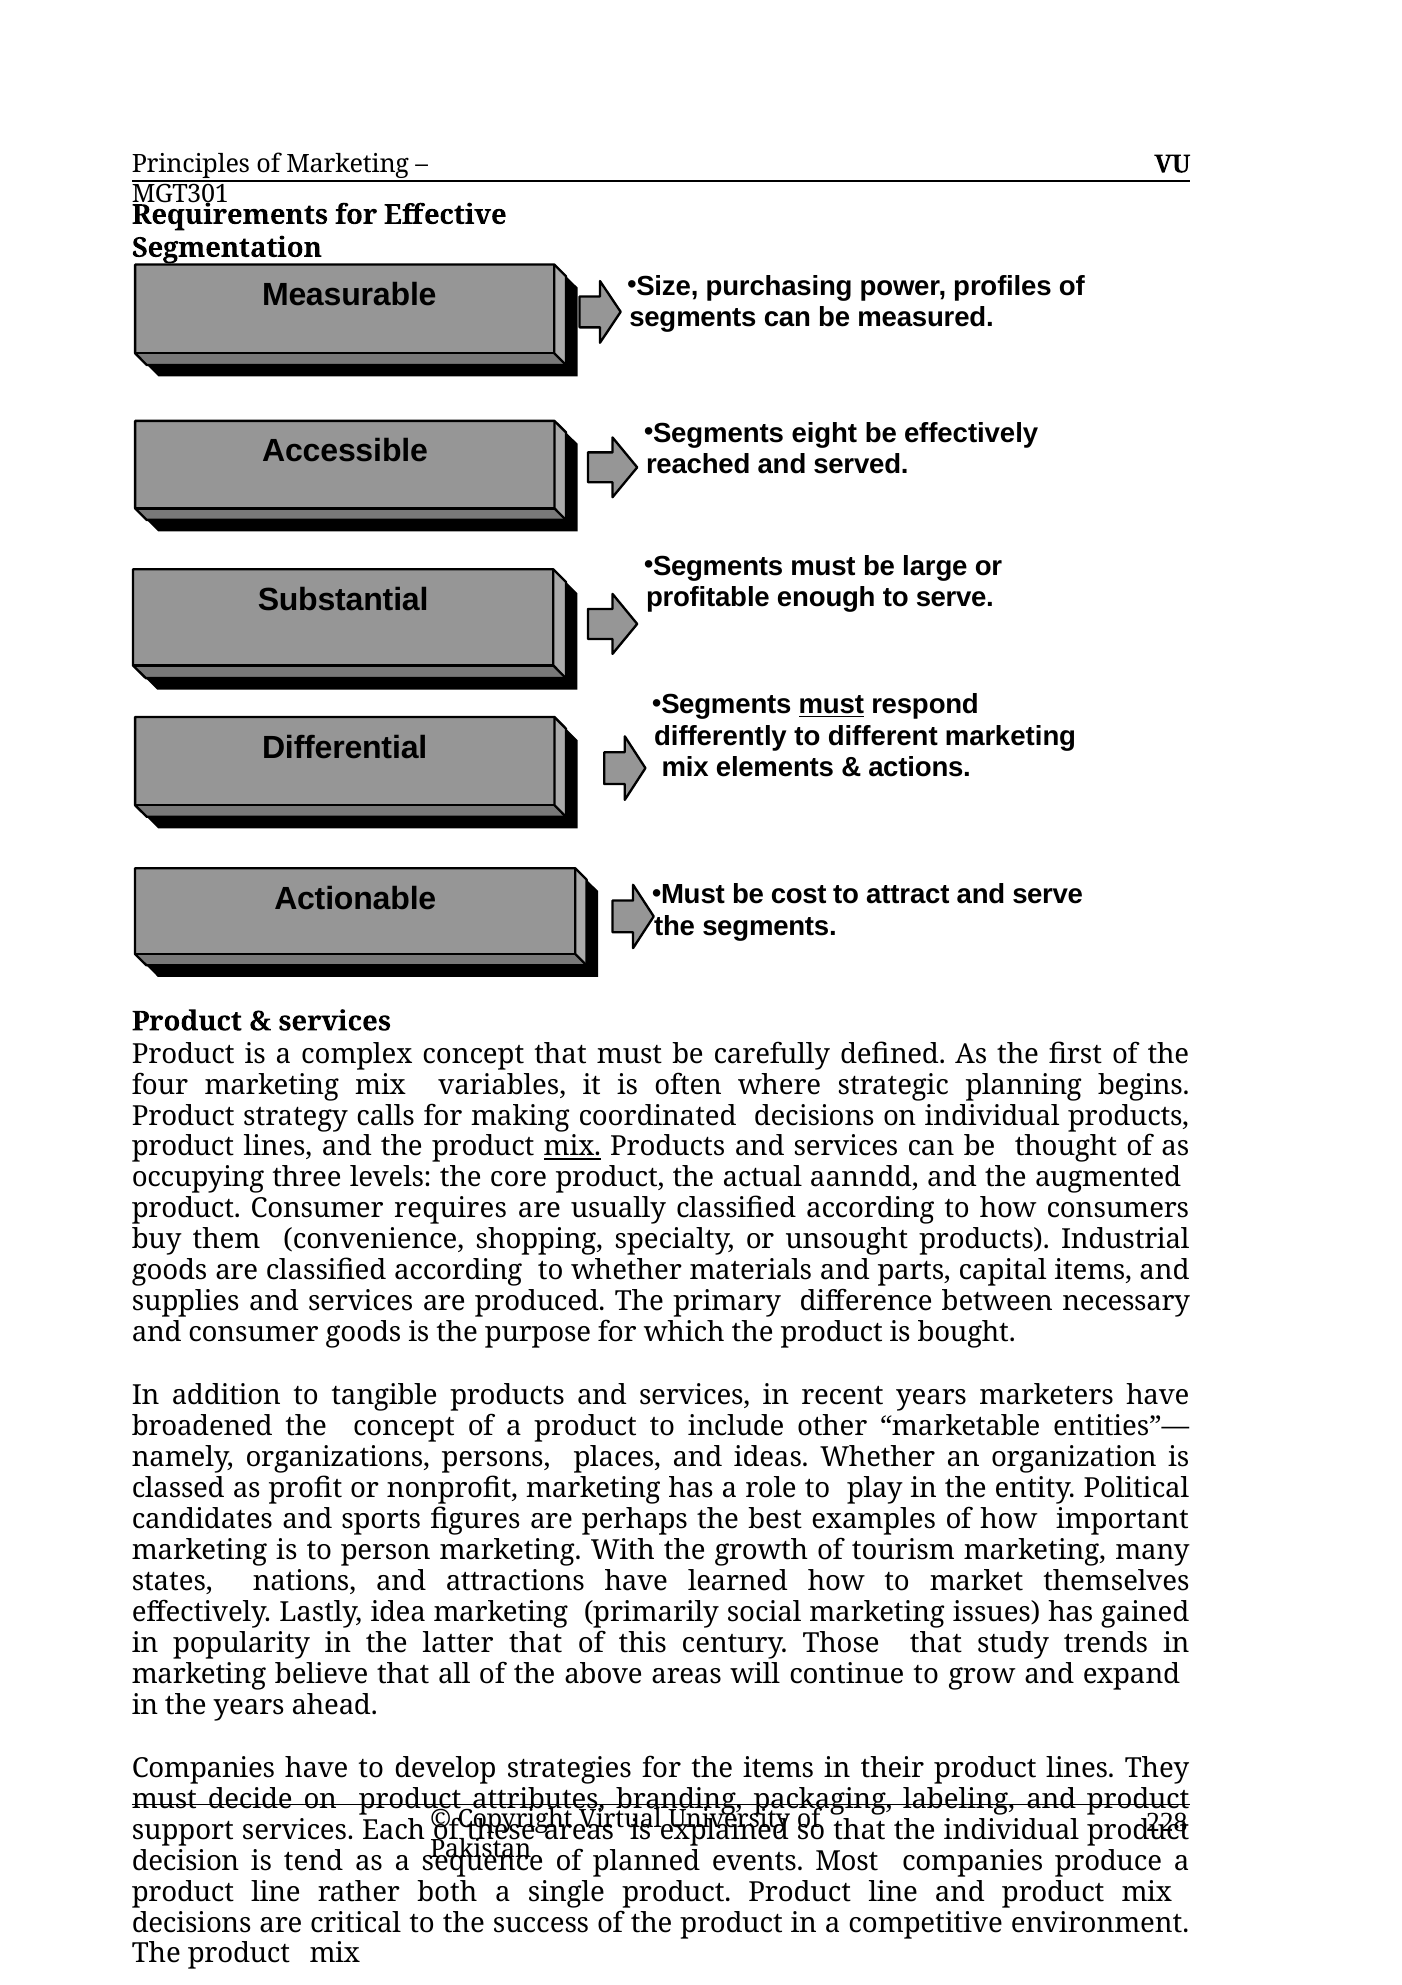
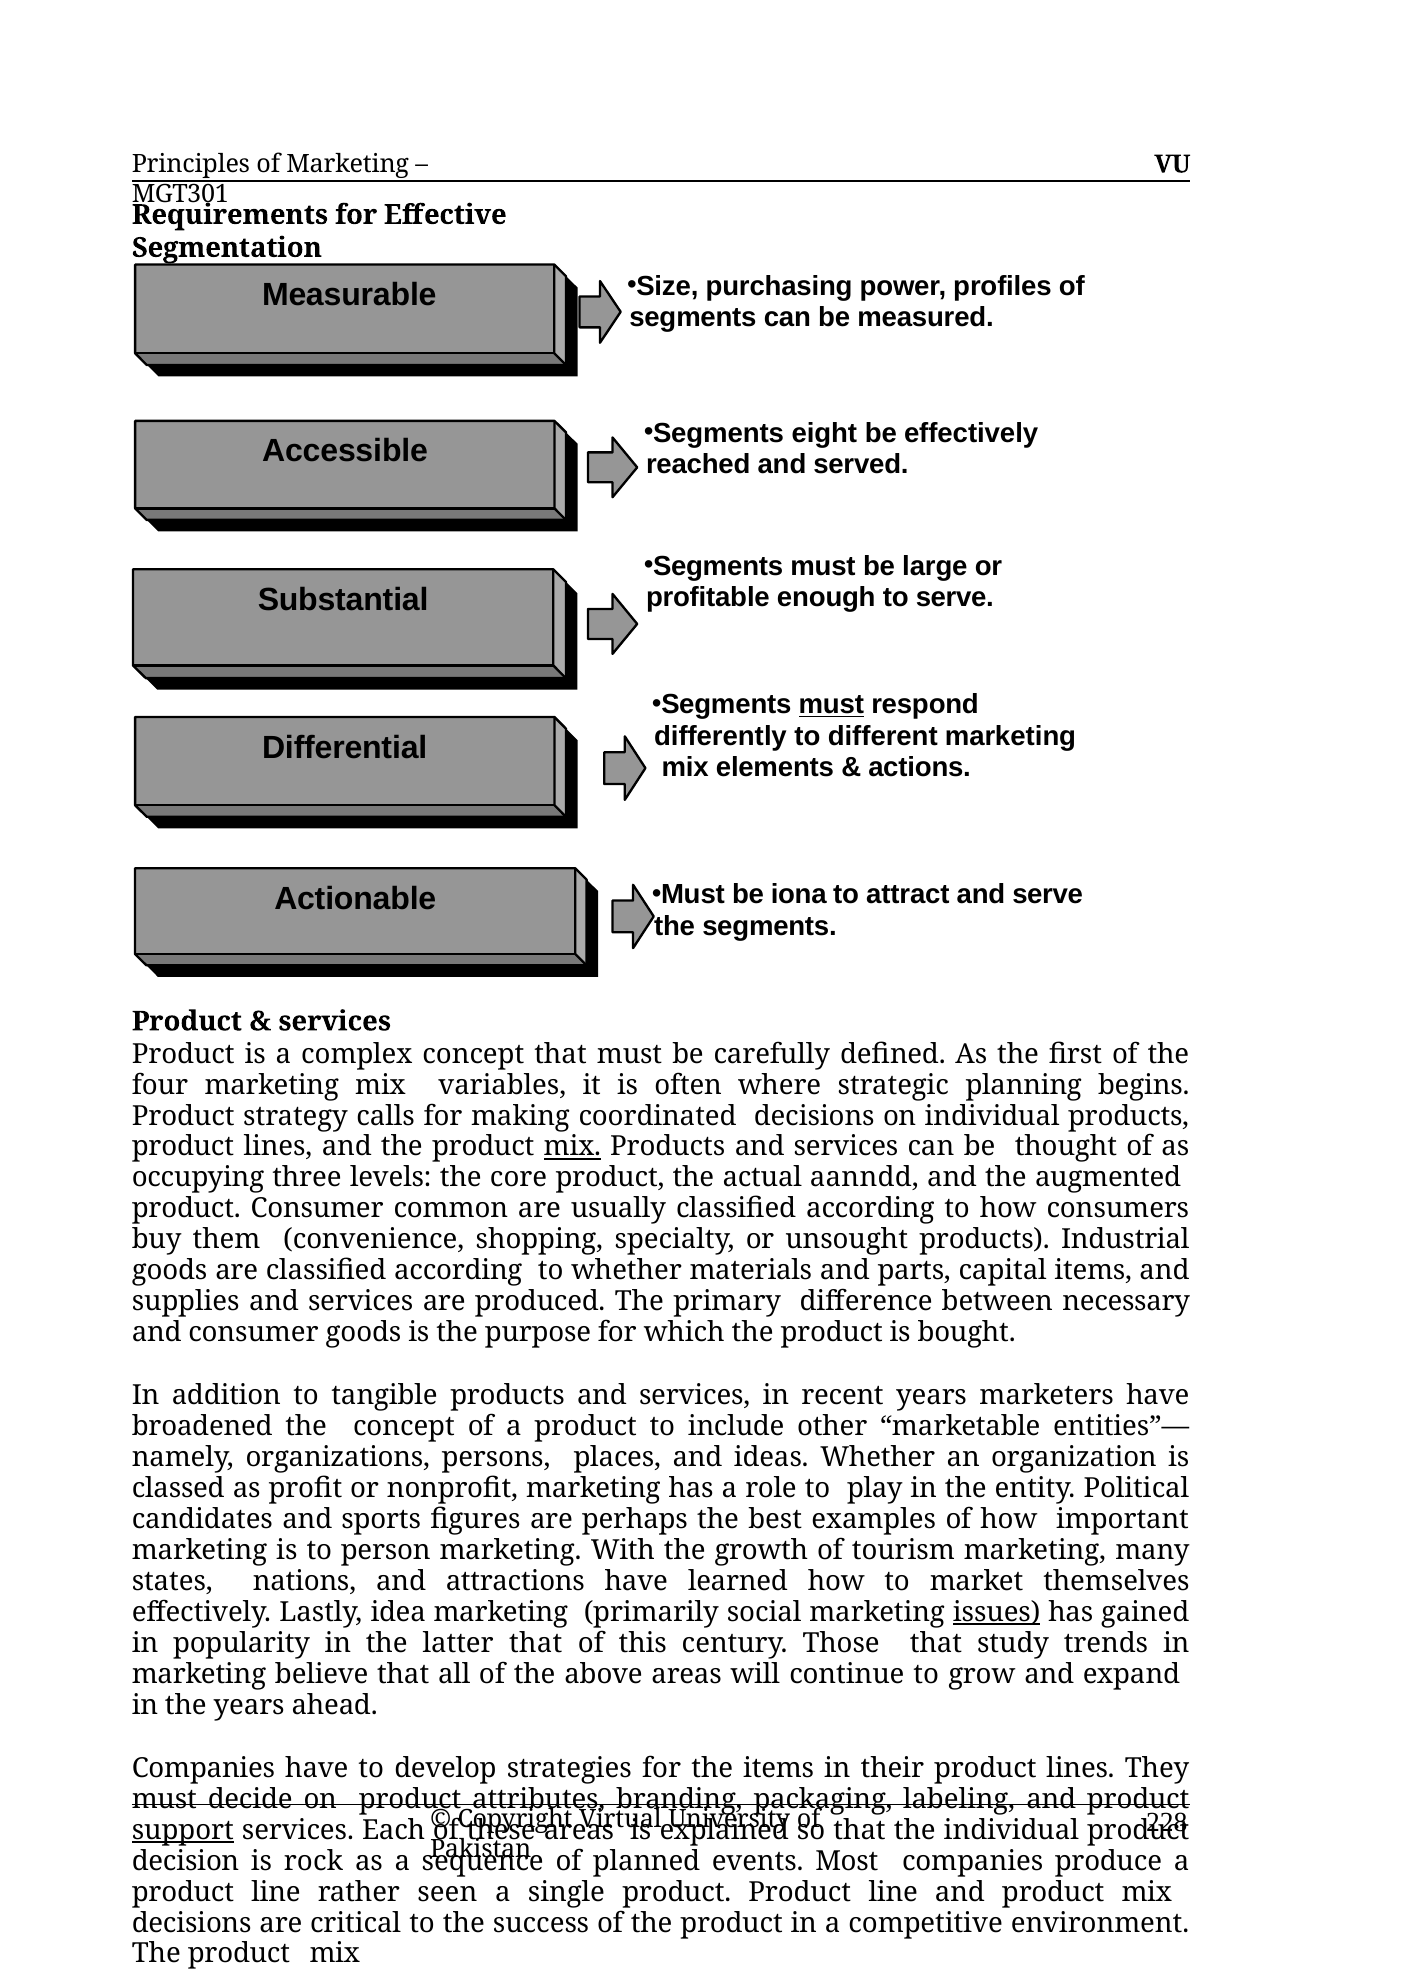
cost: cost -> iona (799, 894)
requires: requires -> common (451, 1208)
issues underline: none -> present (997, 1611)
support underline: none -> present (183, 1829)
tend: tend -> rock (313, 1860)
both: both -> seen (447, 1891)
